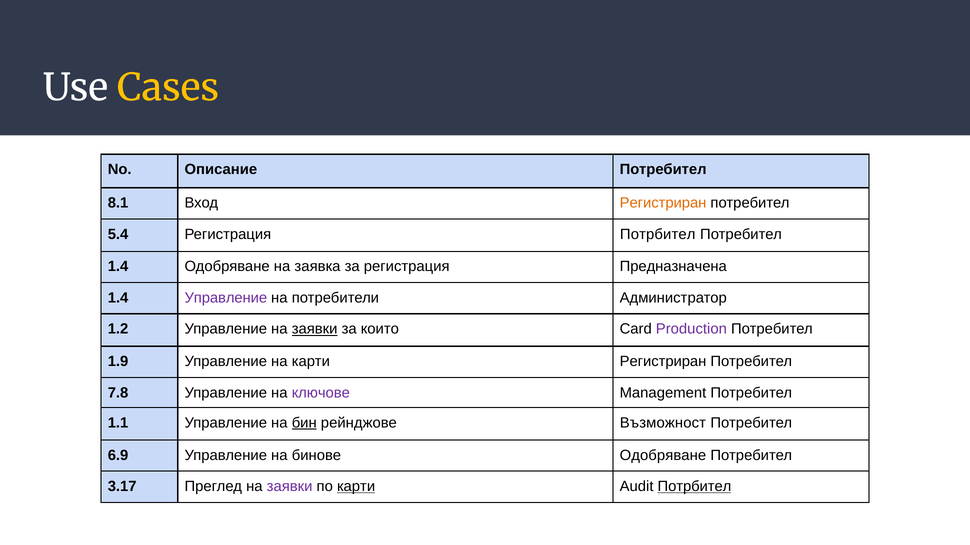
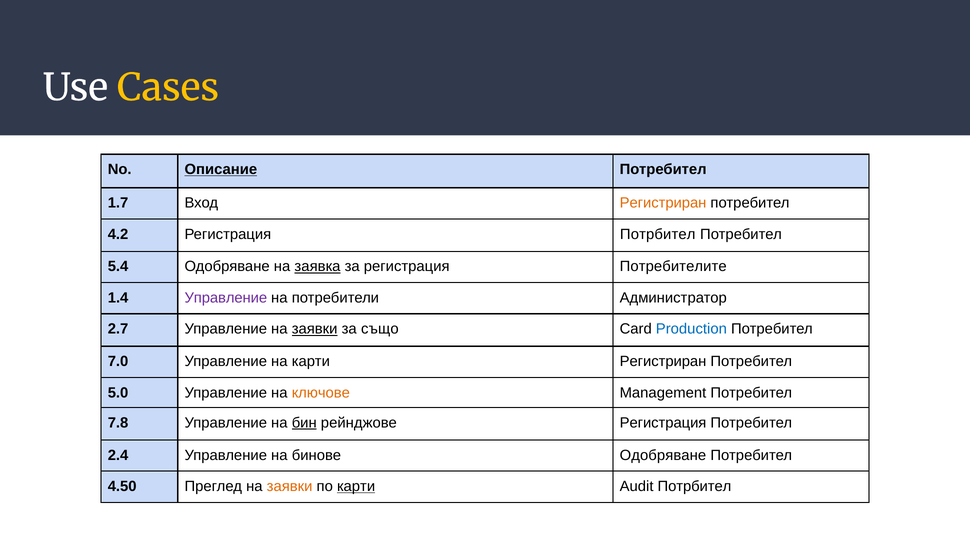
Описание underline: none -> present (221, 170)
8.1: 8.1 -> 1.7 (118, 203)
5.4: 5.4 -> 4.2 (118, 234)
1.4: 1.4 -> 5.4 (118, 267)
заявка underline: none -> present (317, 267)
Предназначена: Предназначена -> Потребителите (673, 267)
1.2: 1.2 -> 2.7 (118, 329)
които: които -> също (380, 329)
Production colour: purple -> blue (691, 329)
1.9: 1.9 -> 7.0 (118, 362)
7.8: 7.8 -> 5.0 (118, 393)
ключове colour: purple -> orange (321, 393)
1.1: 1.1 -> 7.8 (118, 423)
рейнджове Възможност: Възможност -> Регистрация (663, 423)
6.9: 6.9 -> 2.4 (118, 456)
3.17: 3.17 -> 4.50 (122, 487)
заявки colour: purple -> orange (290, 487)
Потрбител underline: present -> none (694, 487)
